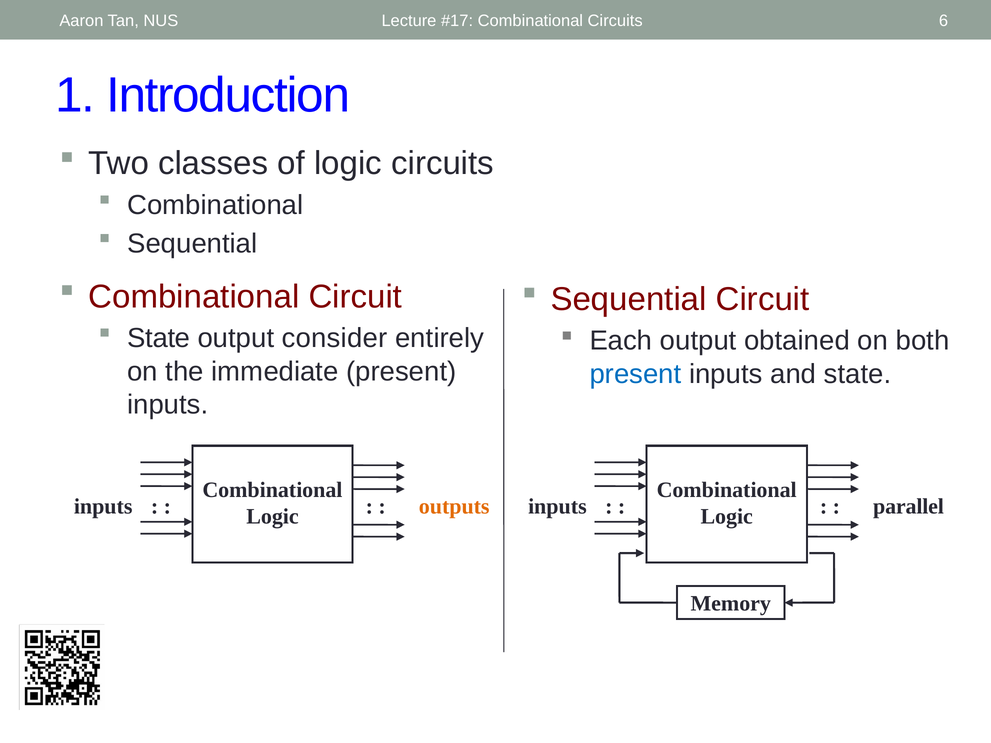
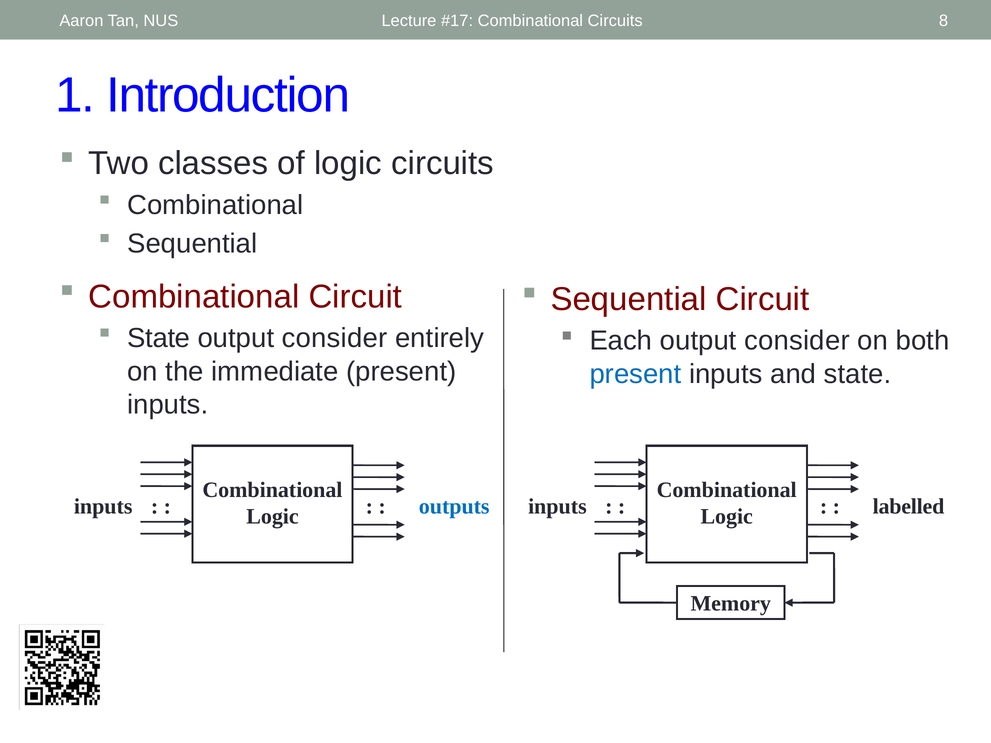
6: 6 -> 8 (944, 21)
Each output obtained: obtained -> consider (797, 341)
outputs colour: orange -> blue (454, 507)
parallel: parallel -> labelled (909, 507)
